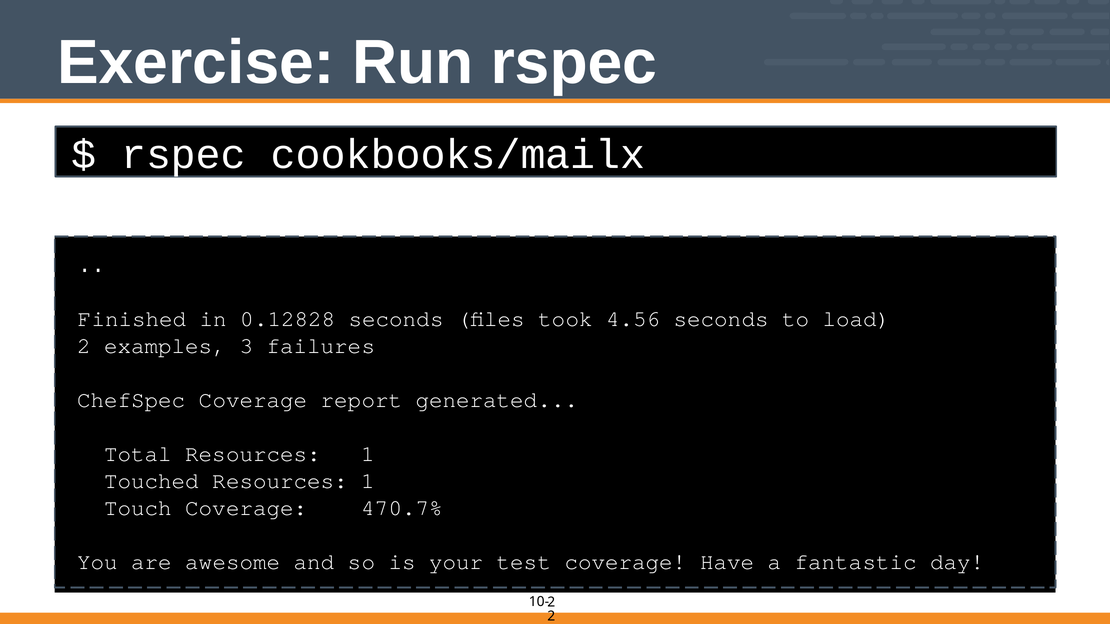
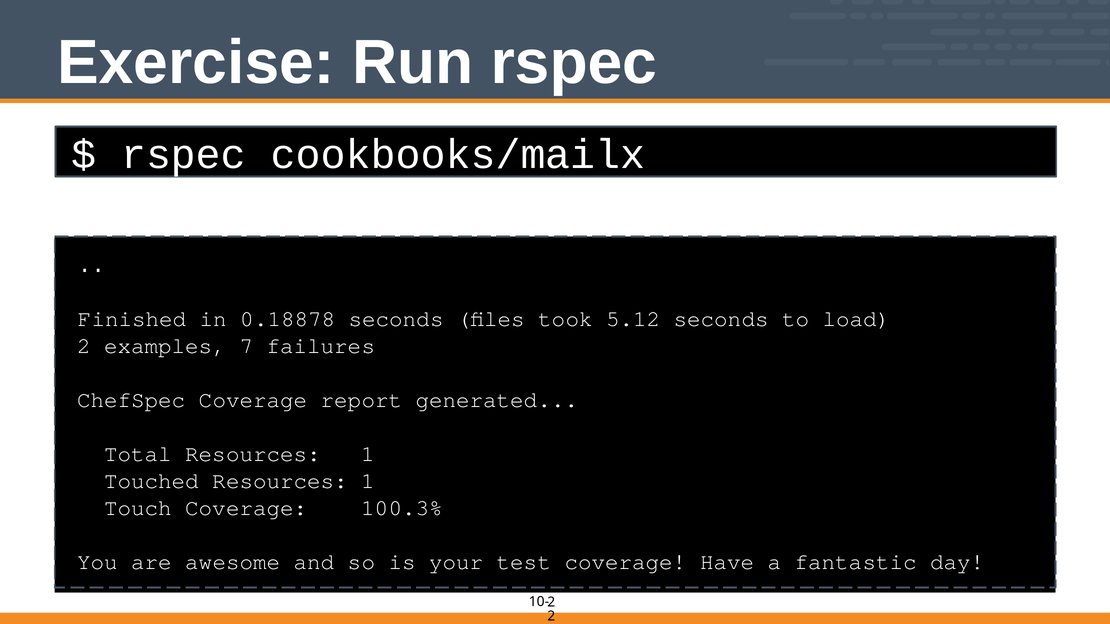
0.12828: 0.12828 -> 0.18878 (288, 319)
4.56: 4.56 -> 5.12 (633, 319)
3: 3 -> 7 (246, 346)
470.7%: 470.7% -> 100.3% (402, 508)
